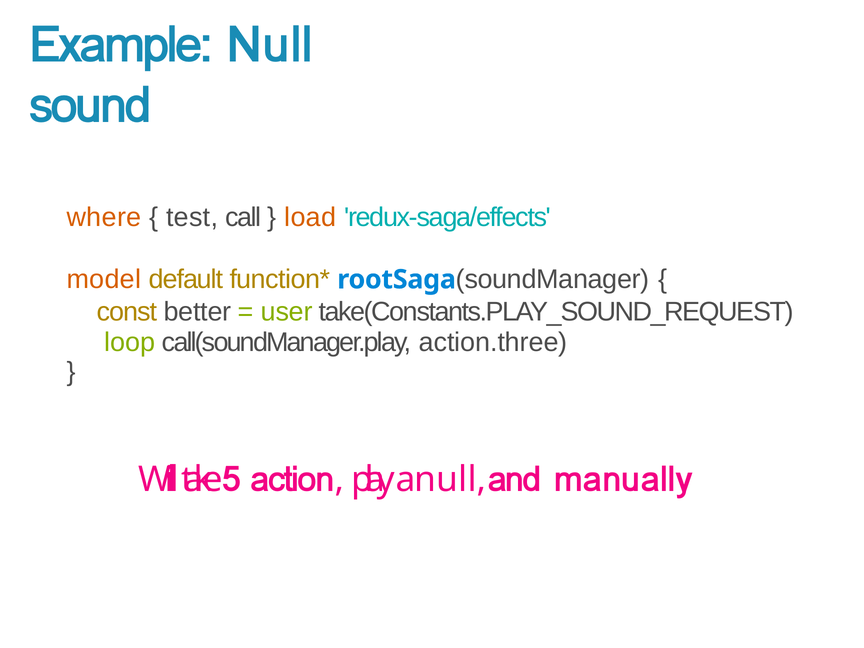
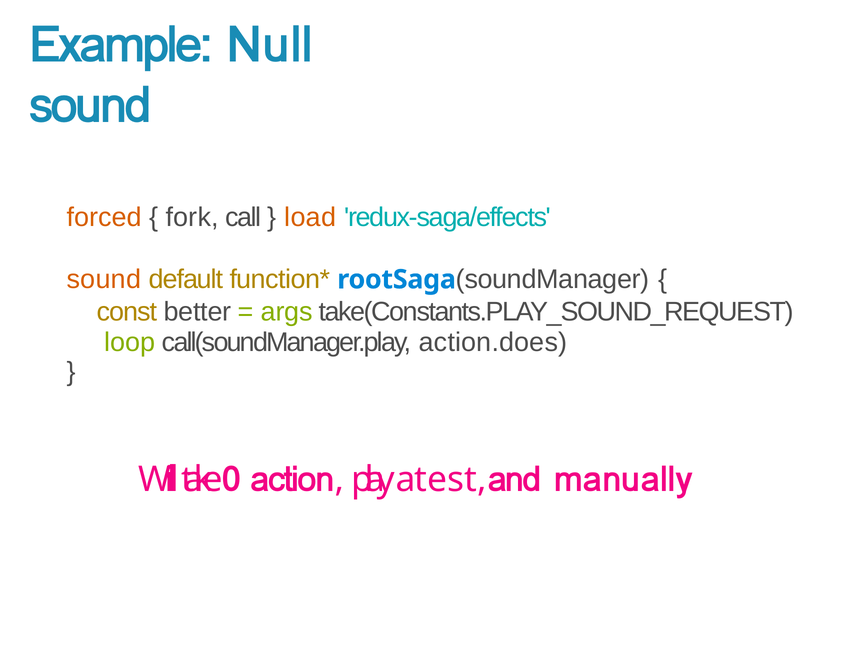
where: where -> forced (104, 217)
test: test -> fork (192, 217)
model: model -> sound (104, 279)
user: user -> args (287, 312)
action.three: action.three -> action.does (493, 342)
5: 5 -> 0 (232, 479)
null: null -> test (451, 479)
